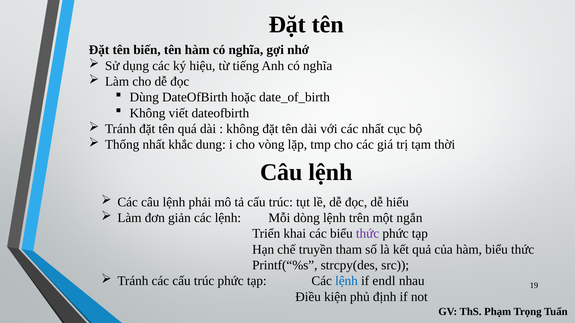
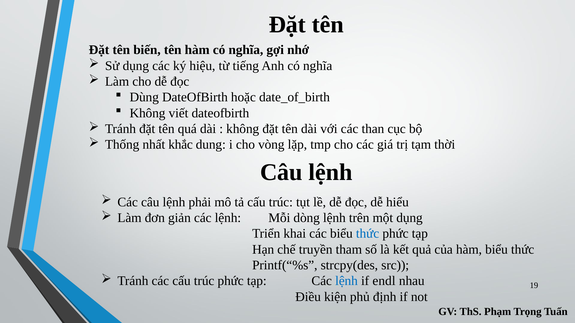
các nhất: nhất -> than (373, 129)
một ngắn: ngắn -> dụng (410, 218)
thức colour: purple -> blue (368, 234)
